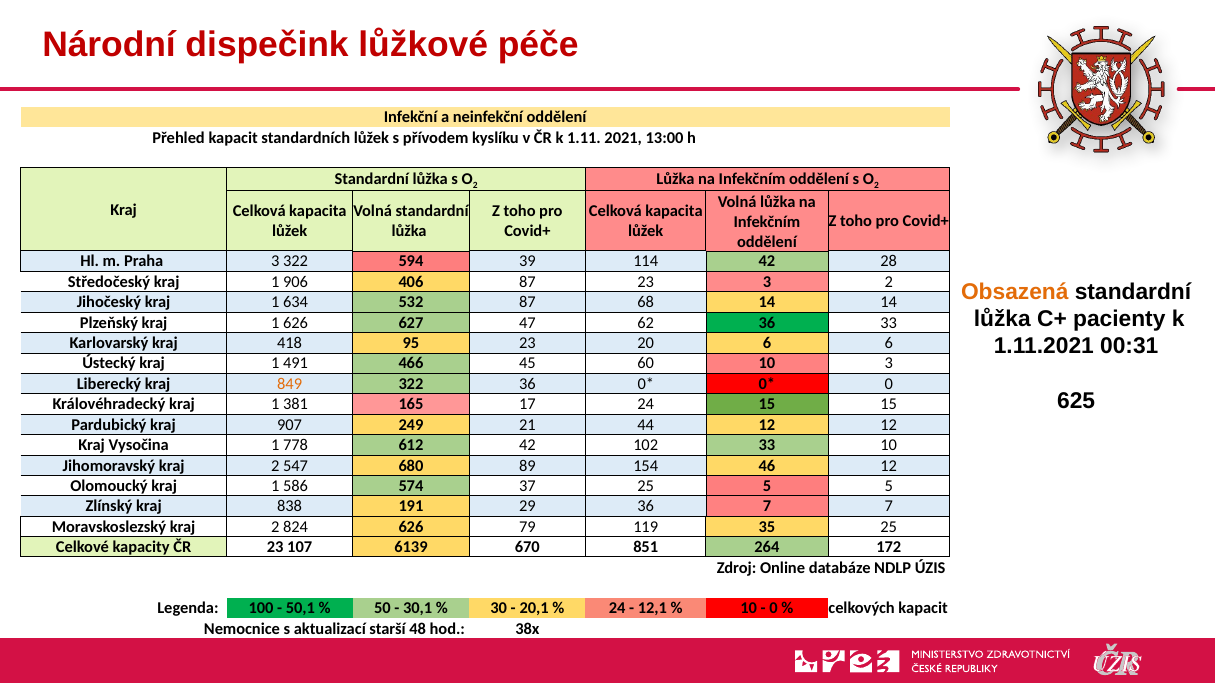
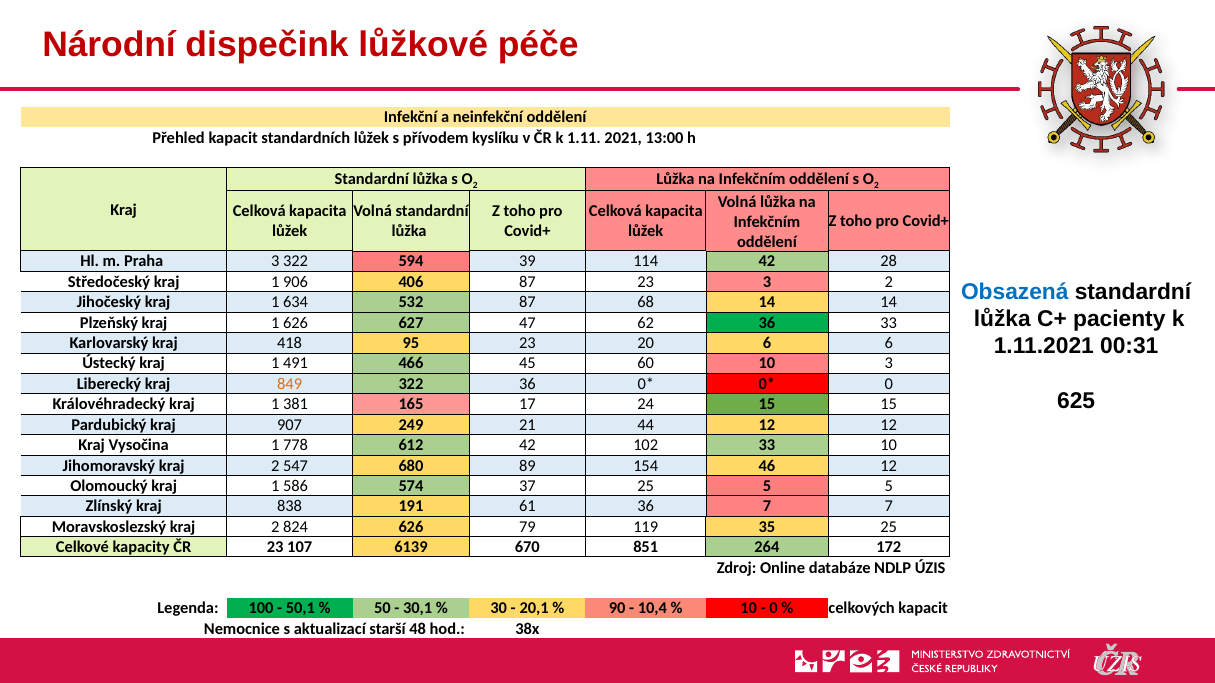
Obsazená colour: orange -> blue (1015, 292)
29: 29 -> 61 (527, 507)
24: 24 -> 90 (617, 609)
12,1: 12,1 -> 10,4 (652, 609)
